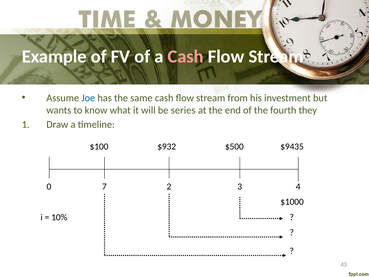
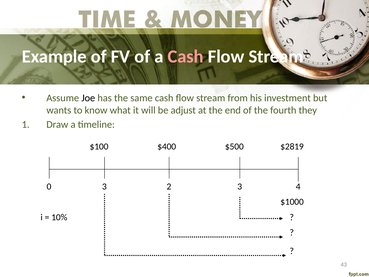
Joe colour: blue -> black (88, 98)
series: series -> adjust (183, 110)
$932: $932 -> $400 (167, 146)
$9435: $9435 -> $2819 (292, 146)
0 7: 7 -> 3 (104, 186)
